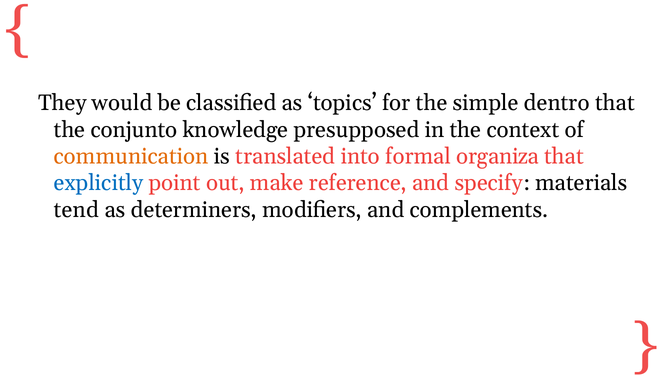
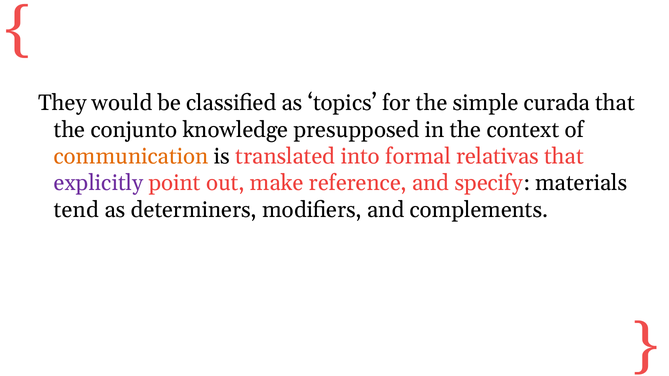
dentro: dentro -> curada (557, 103)
organiza: organiza -> relativas (498, 157)
explicitly colour: blue -> purple (98, 183)
